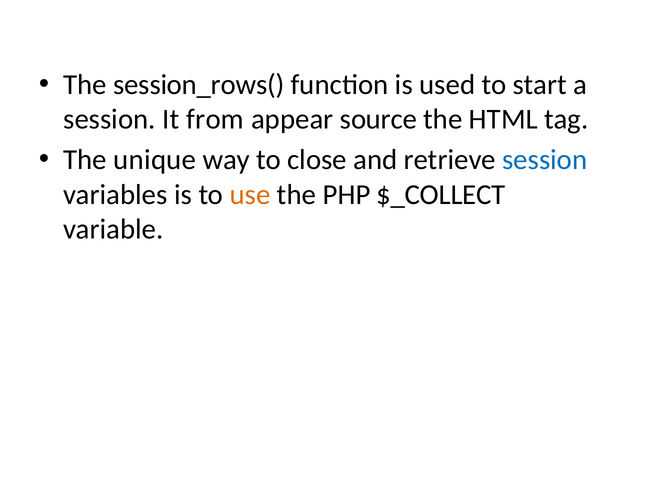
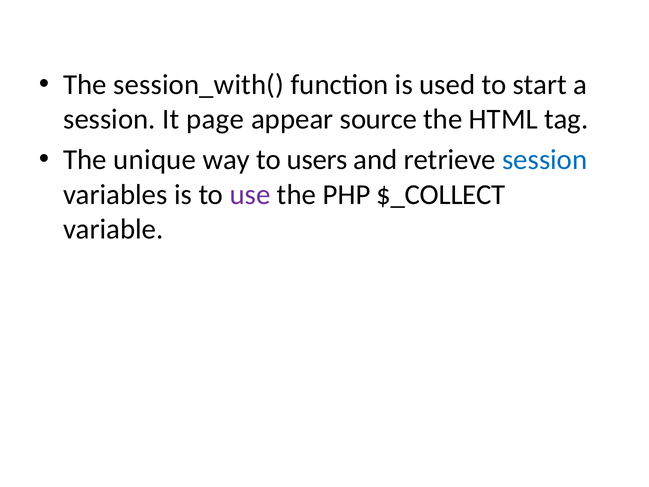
session_rows(: session_rows( -> session_with( (199, 85)
from: from -> page (215, 119)
close: close -> users (317, 160)
use colour: orange -> purple (250, 194)
